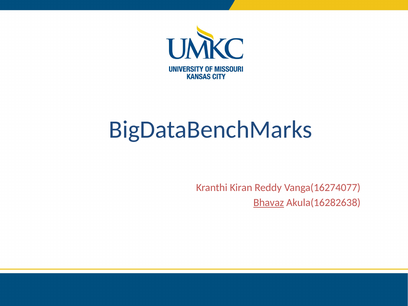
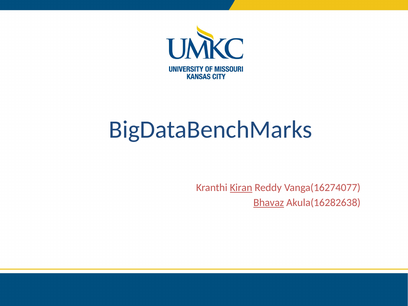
Kiran underline: none -> present (241, 188)
